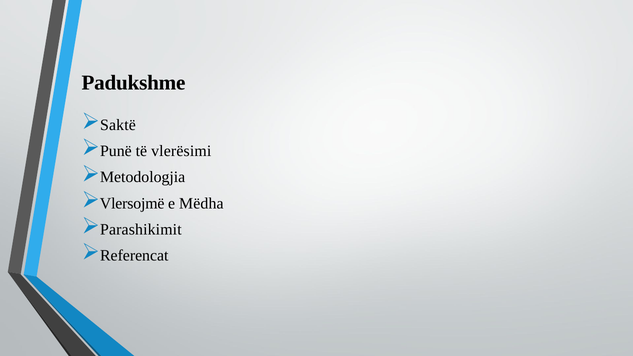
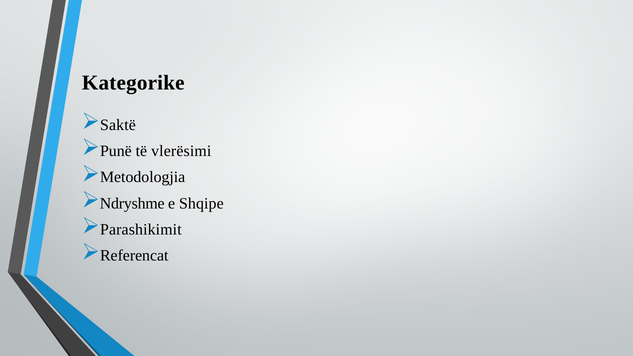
Padukshme: Padukshme -> Kategorike (133, 83)
Vlersojmë: Vlersojmë -> Ndryshme (132, 203)
Mëdha: Mëdha -> Shqipe (201, 203)
